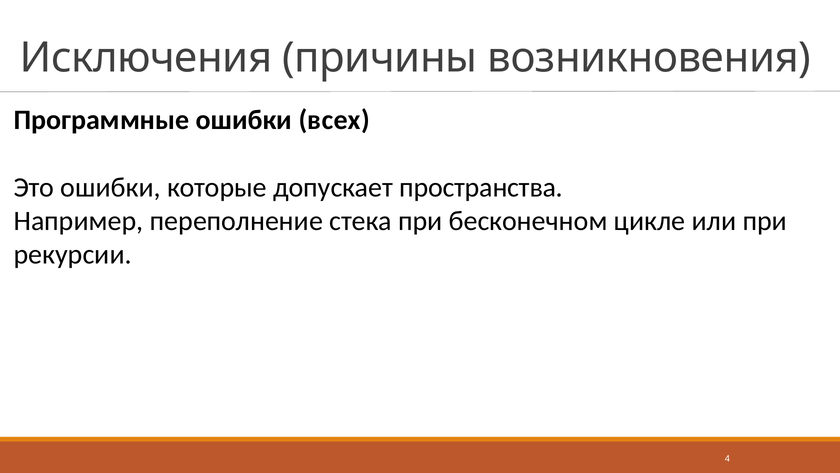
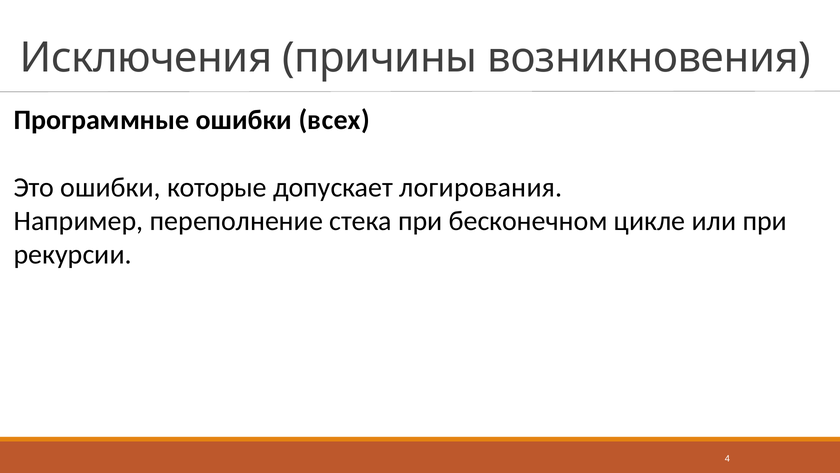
пространства: пространства -> логирования (481, 187)
